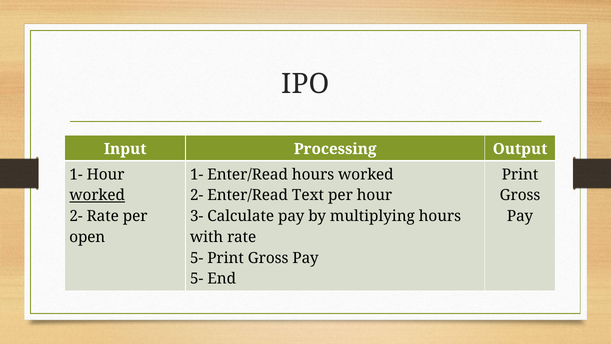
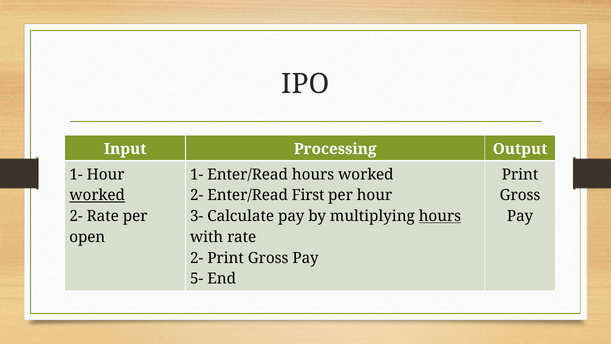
Text: Text -> First (308, 195)
hours underline: none -> present (440, 216)
5-: 5- -> 2- (197, 258)
